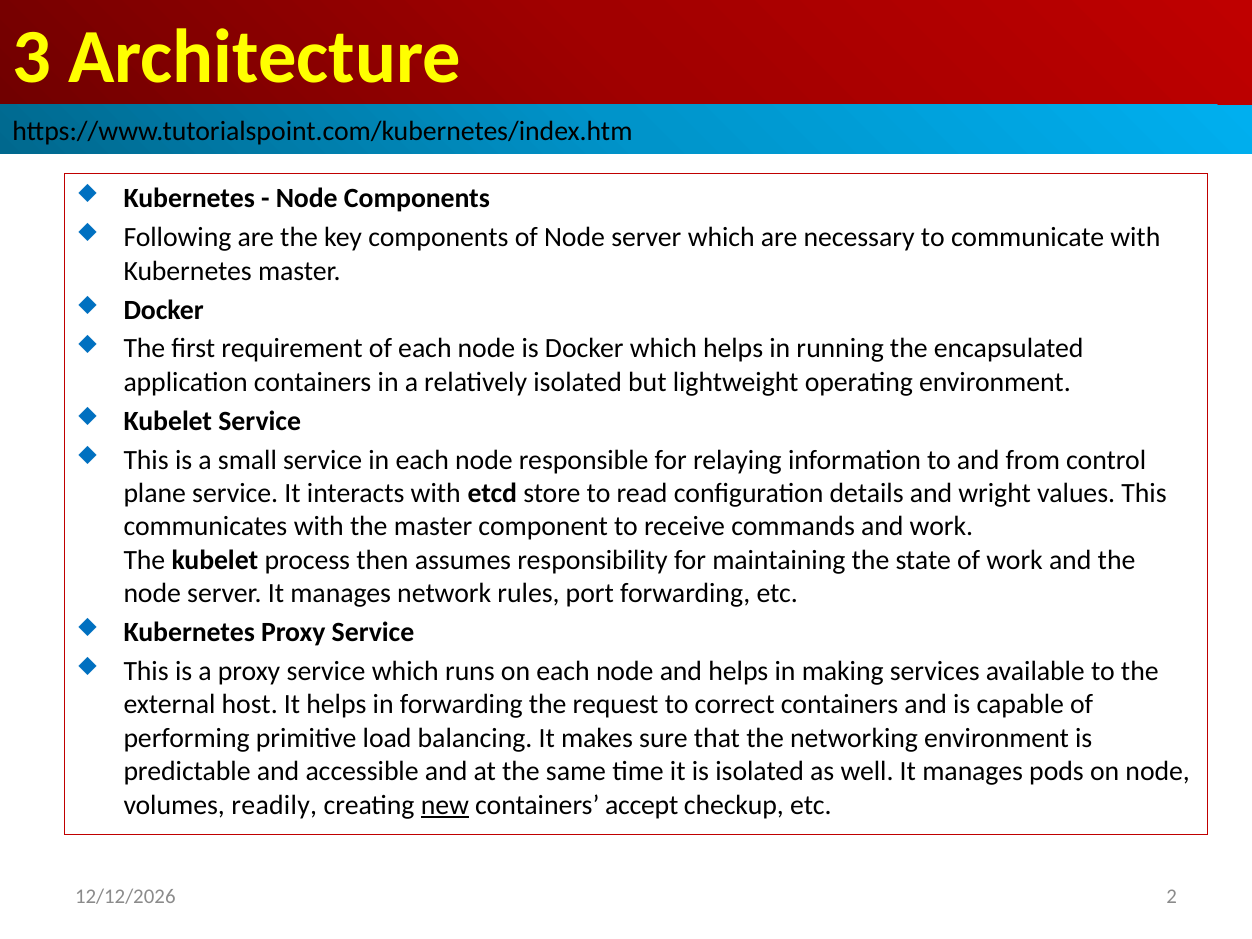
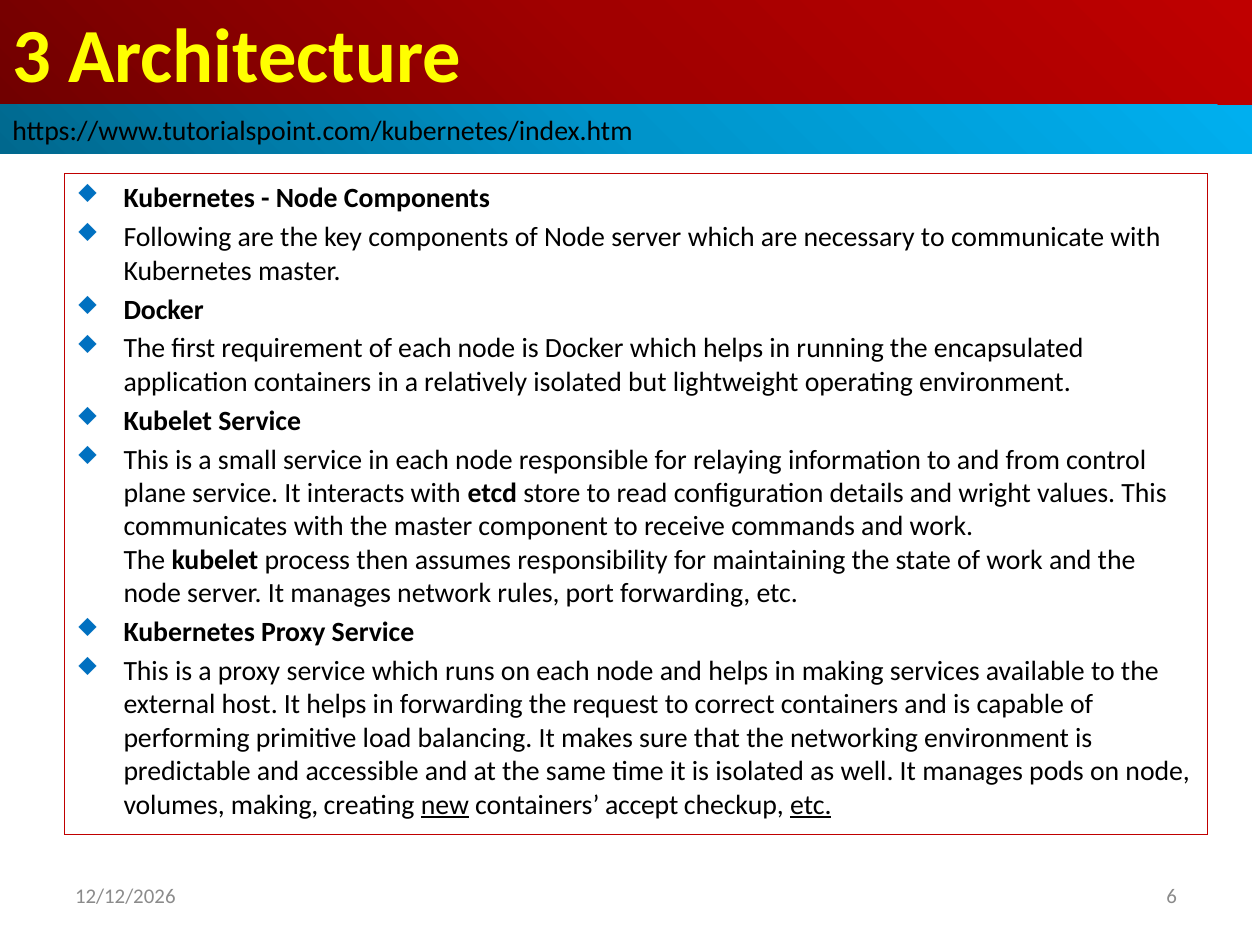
volumes readily: readily -> making (275, 805)
etc underline: none -> present (811, 805)
2: 2 -> 6 (1172, 897)
